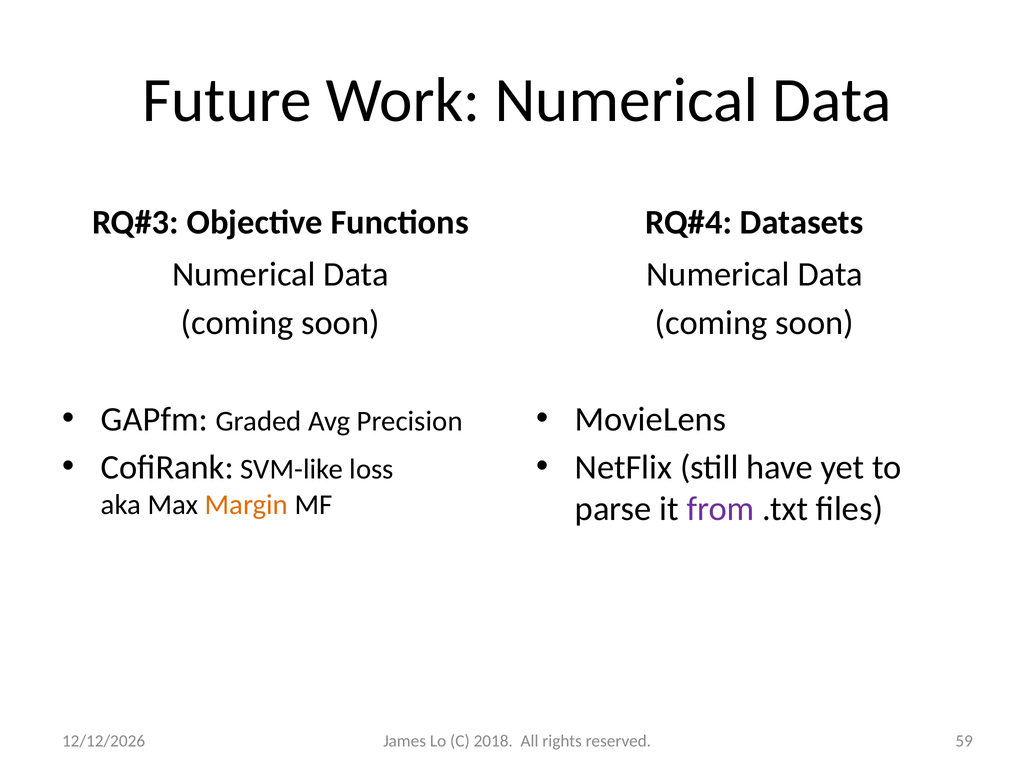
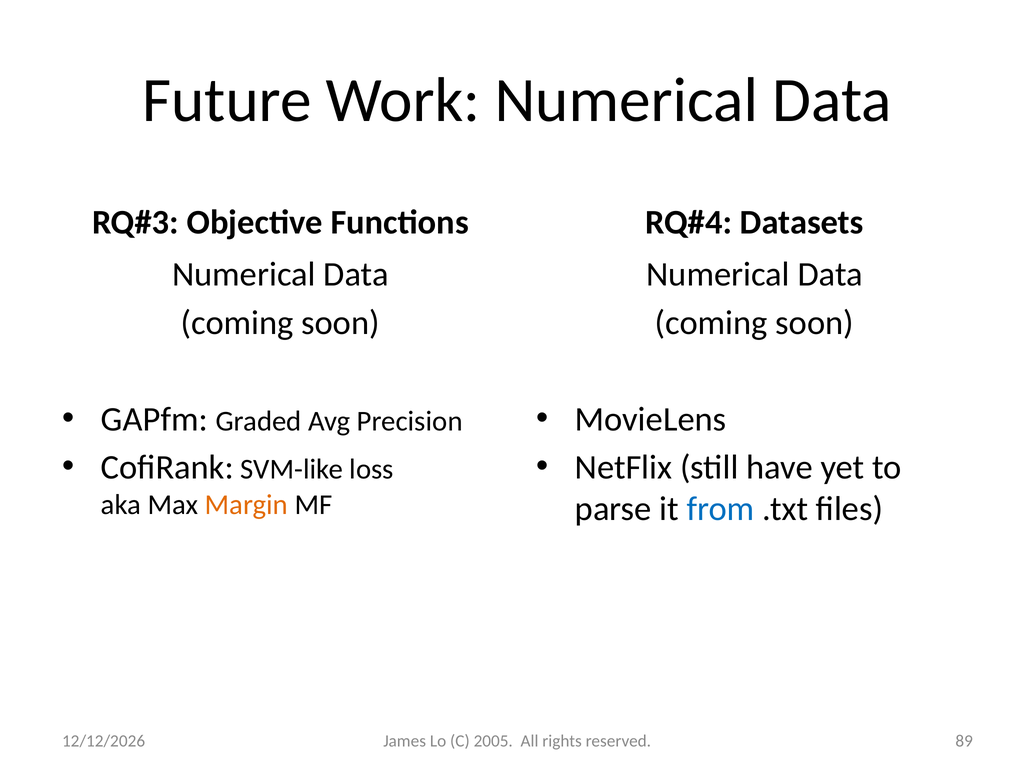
from colour: purple -> blue (721, 509)
2018: 2018 -> 2005 (493, 741)
59: 59 -> 89 (964, 741)
